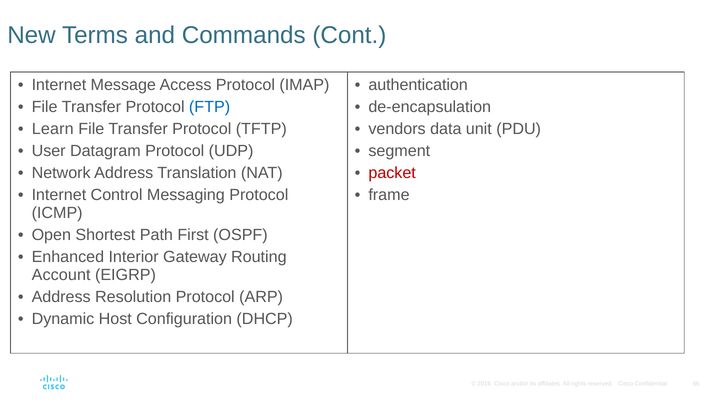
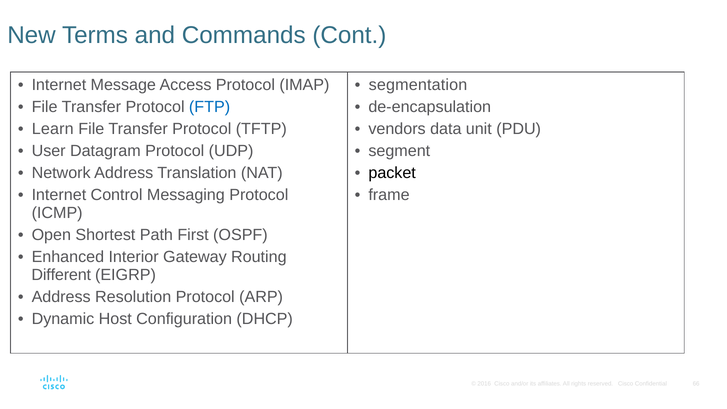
authentication: authentication -> segmentation (418, 85)
packet colour: red -> black (392, 173)
Account: Account -> Different (61, 275)
